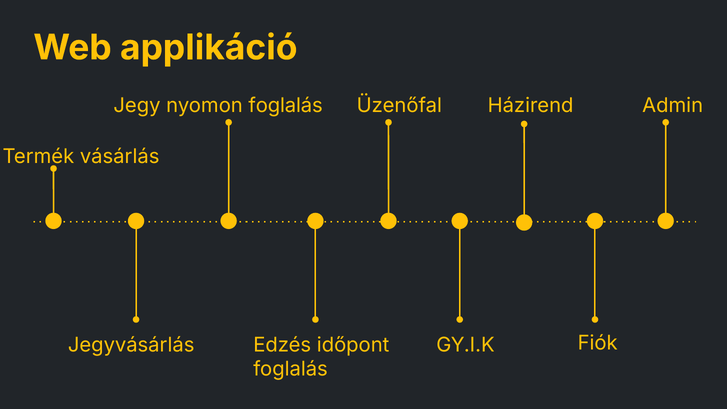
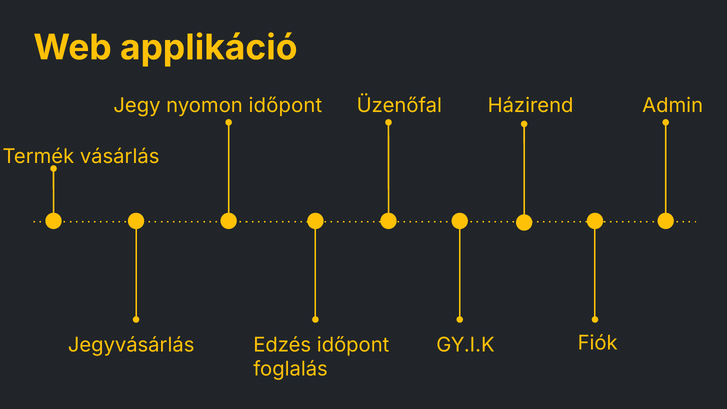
nyomon foglalás: foglalás -> időpont (285, 106)
